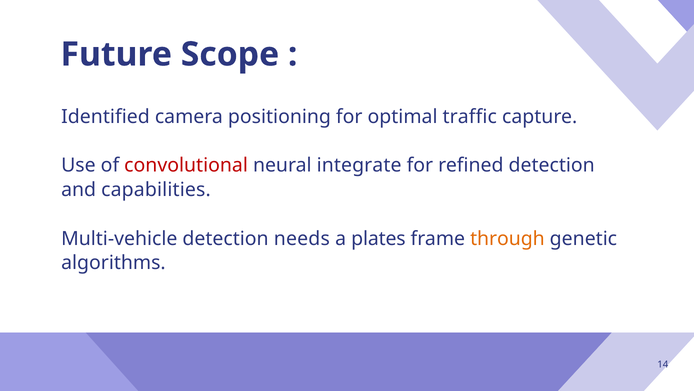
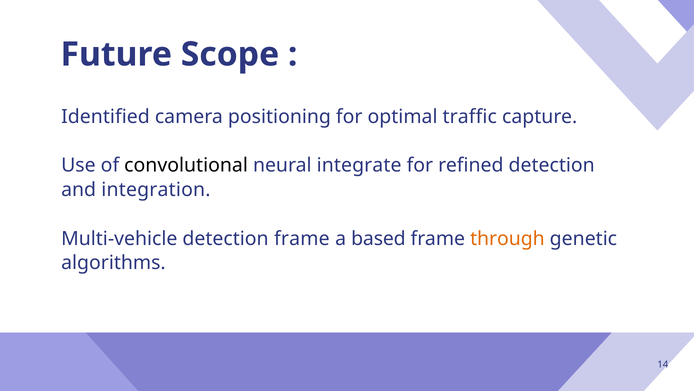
convolutional colour: red -> black (186, 165)
capabilities: capabilities -> integration (156, 190)
detection needs: needs -> frame (302, 238)
plates: plates -> based (378, 238)
